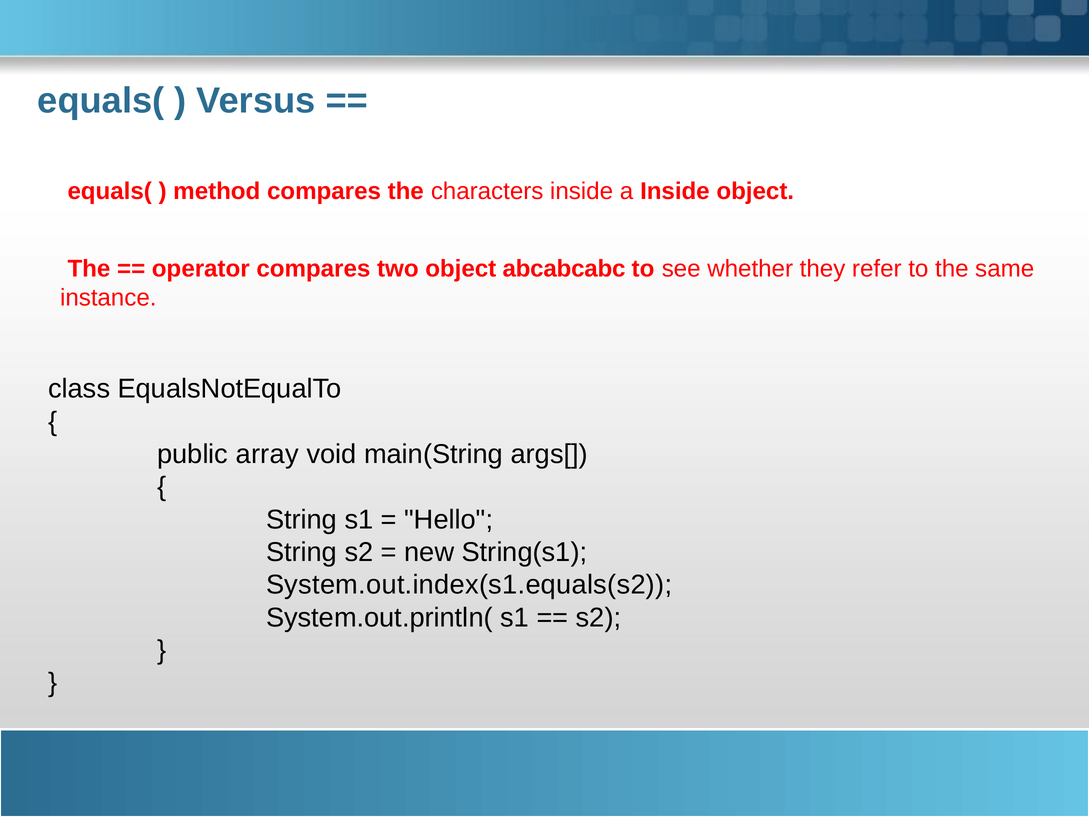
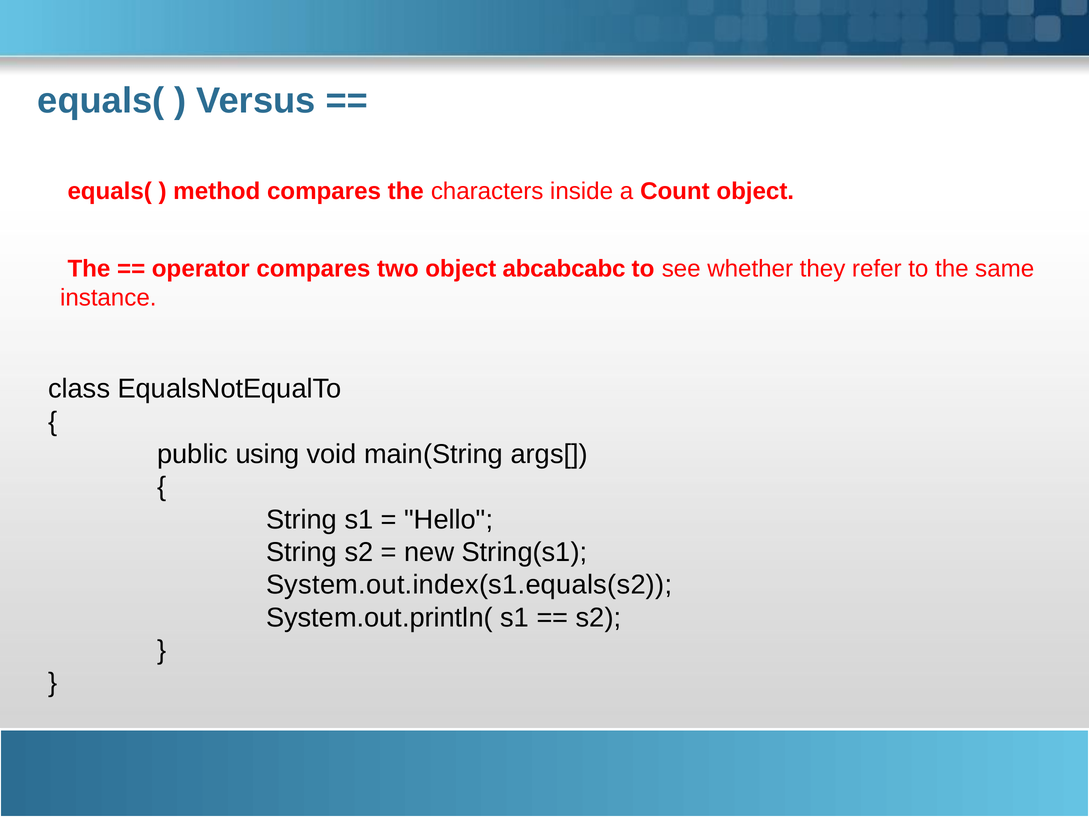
a Inside: Inside -> Count (675, 191)
array: array -> using (268, 454)
